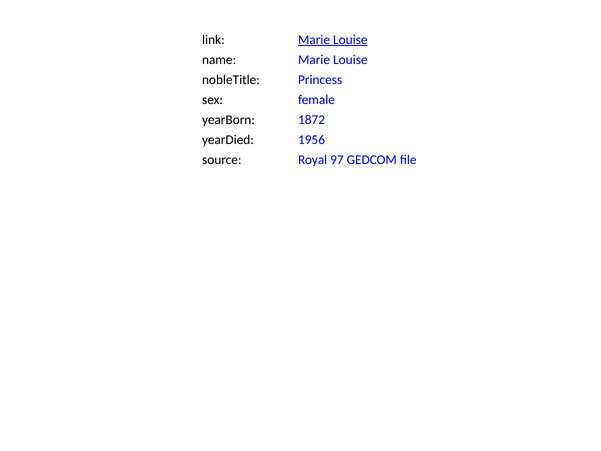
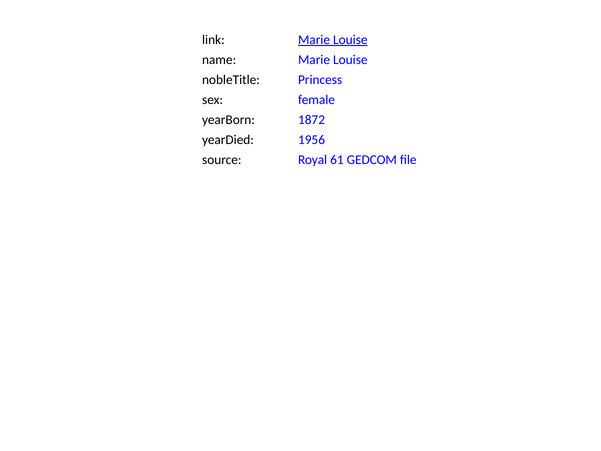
97: 97 -> 61 (337, 160)
